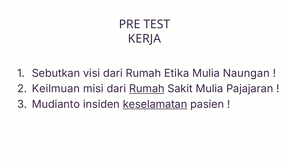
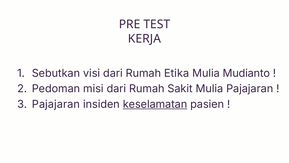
Naungan: Naungan -> Mudianto (246, 73)
Keilmuan: Keilmuan -> Pedoman (56, 89)
Rumah underline: present -> none (147, 89)
Mudianto: Mudianto -> Pajajaran (56, 104)
